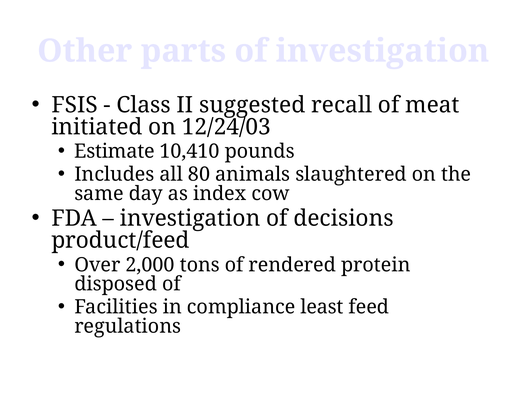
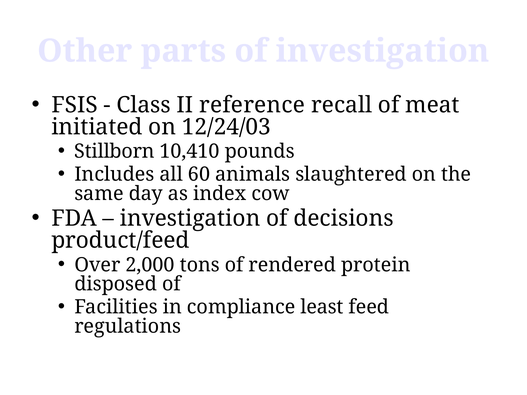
suggested: suggested -> reference (252, 105)
Estimate: Estimate -> Stillborn (114, 152)
80: 80 -> 60 (199, 174)
